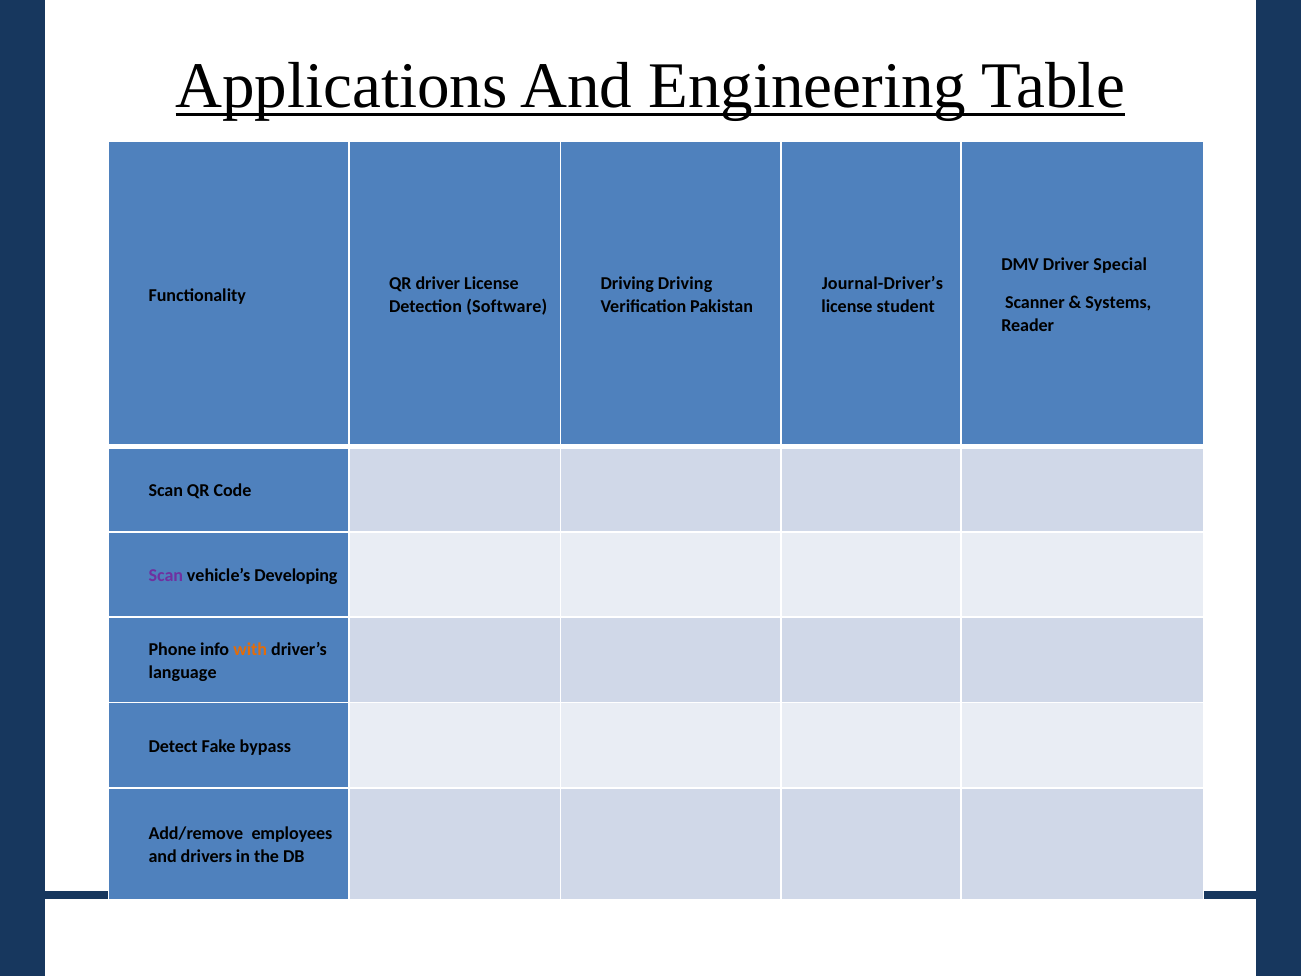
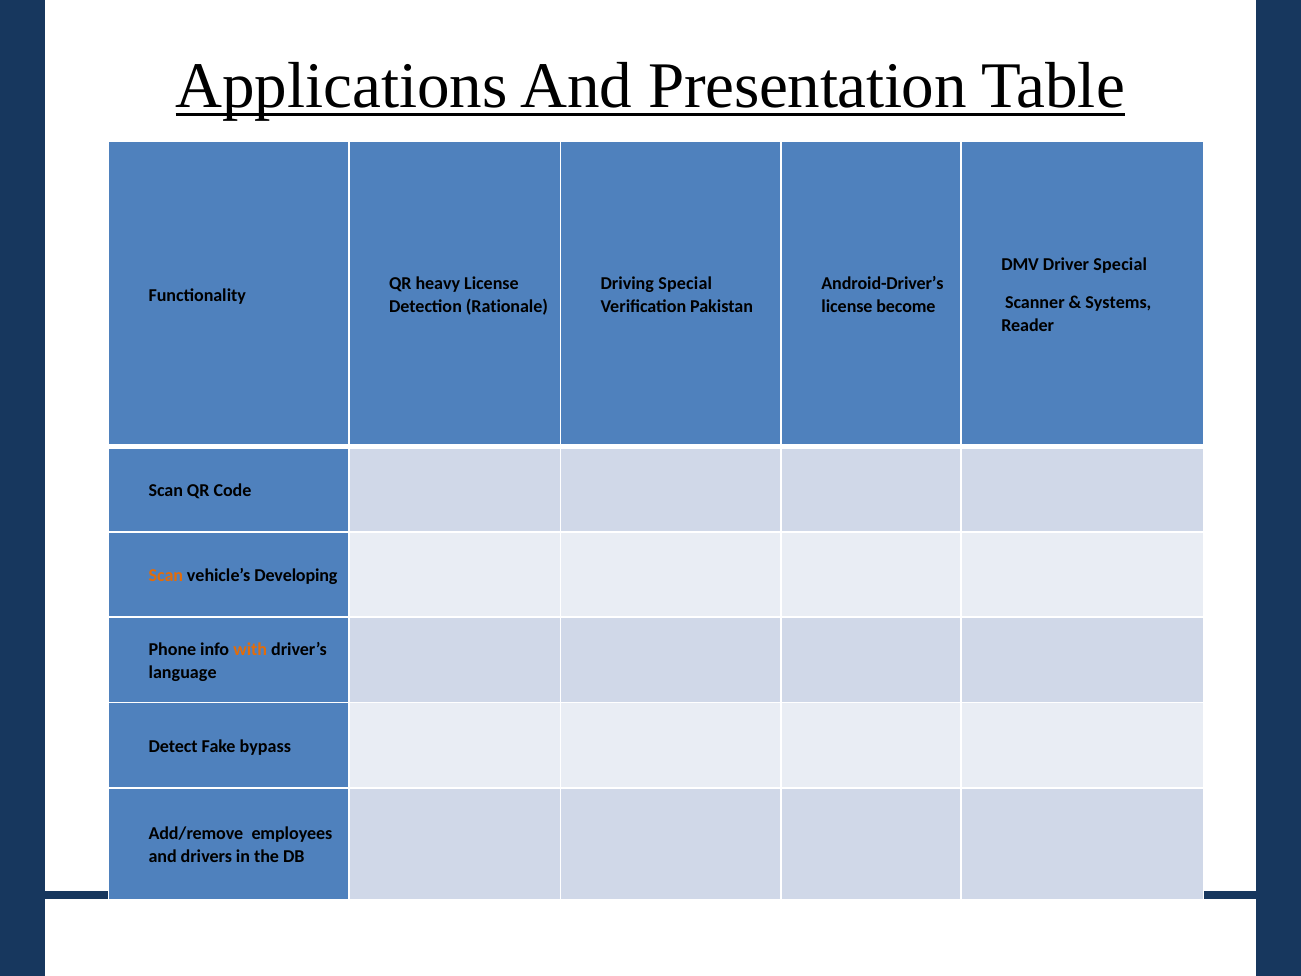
Engineering: Engineering -> Presentation (808, 86)
QR driver: driver -> heavy (438, 284)
Driving Driving: Driving -> Special (685, 284)
Journal-Driver’s: Journal-Driver’s -> Android-Driver’s (883, 284)
Software: Software -> Rationale (507, 307)
student: student -> become (906, 307)
Scan colour: purple -> orange (166, 576)
